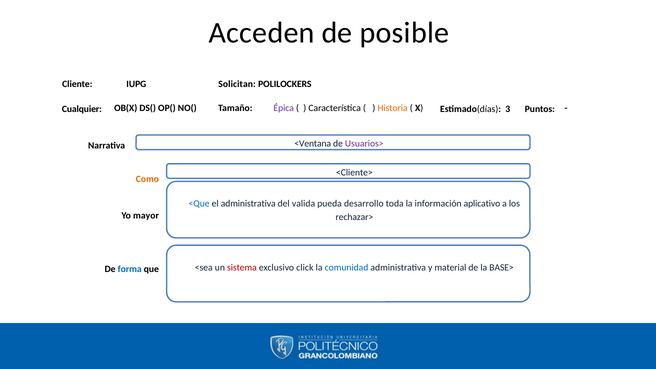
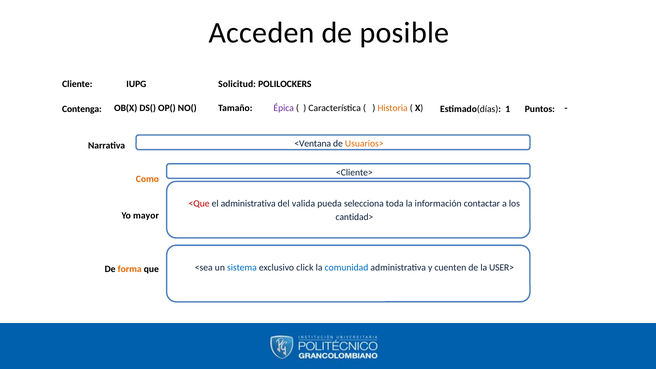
Solicitan: Solicitan -> Solicitud (237, 84)
Cualquier: Cualquier -> Contenga (82, 109)
3: 3 -> 1 (508, 109)
Usuarios> colour: purple -> orange (364, 144)
<Que colour: blue -> red (199, 204)
desarrollo: desarrollo -> selecciona (364, 204)
aplicativo: aplicativo -> contactar (482, 204)
rechazar>: rechazar> -> cantidad> (354, 217)
sistema colour: red -> blue (242, 268)
material: material -> cuenten (450, 268)
BASE>: BASE> -> USER> (502, 268)
forma colour: blue -> orange (130, 269)
